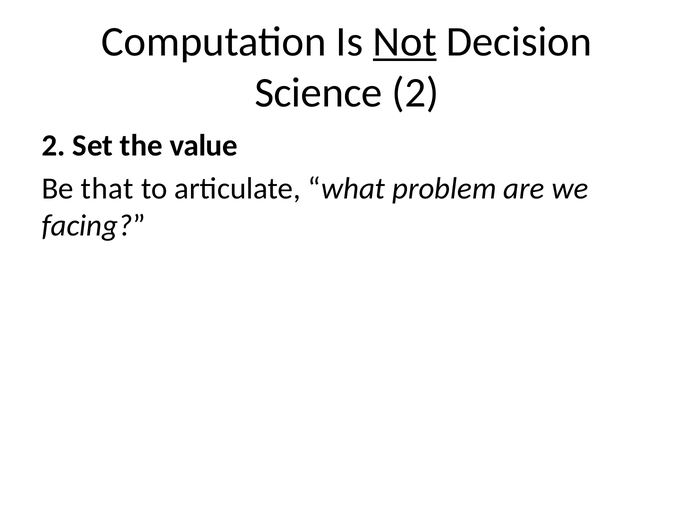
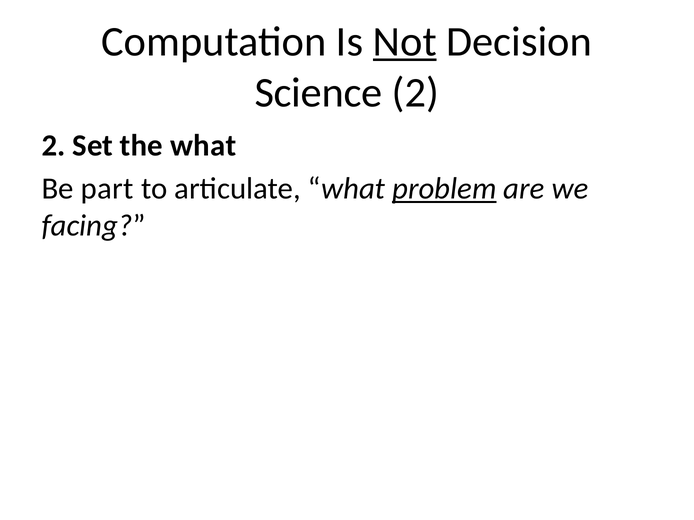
the value: value -> what (203, 146)
that: that -> part (107, 189)
problem underline: none -> present (444, 189)
